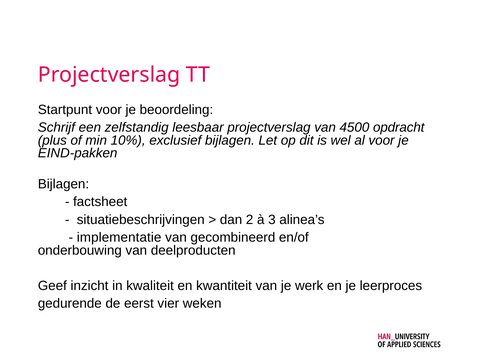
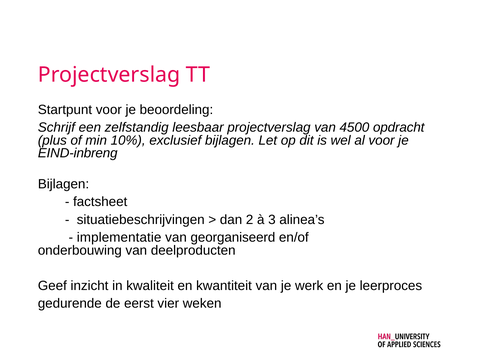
EIND-pakken: EIND-pakken -> EIND-inbreng (78, 153)
gecombineerd: gecombineerd -> georganiseerd (233, 237)
